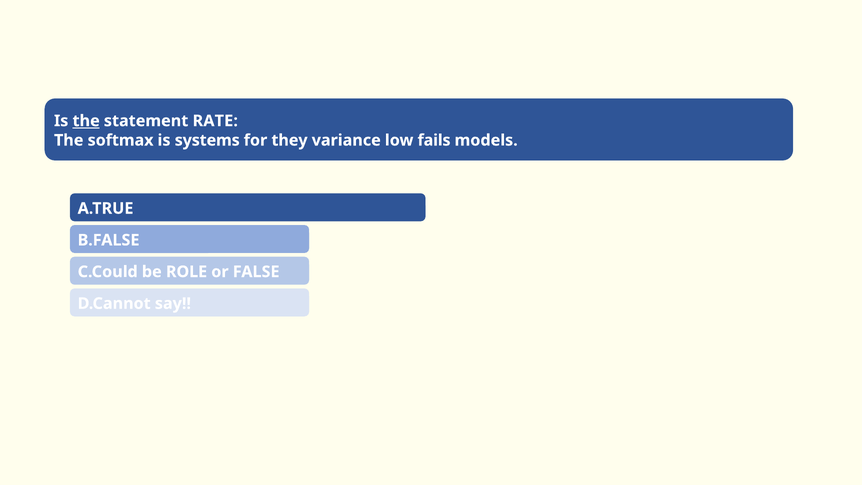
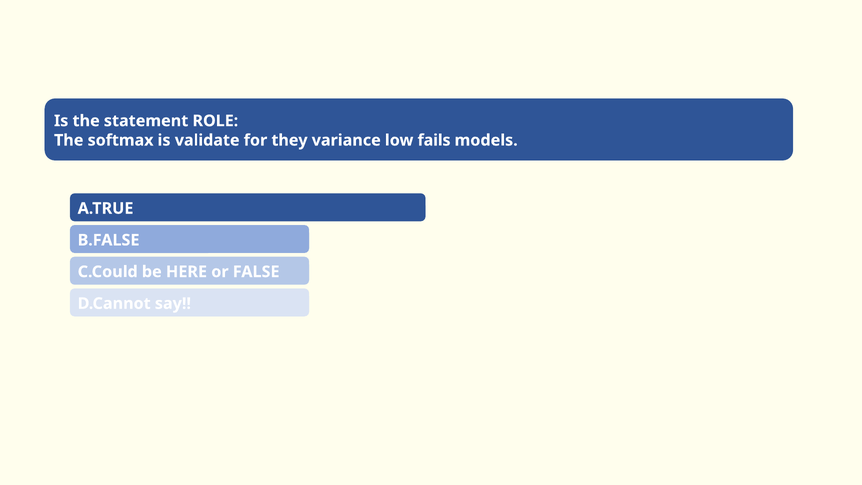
the underline: present -> none (86, 121)
RATE: RATE -> ROLE (215, 121)
systems: systems -> validate (207, 140)
ROLE: ROLE -> HERE (186, 272)
